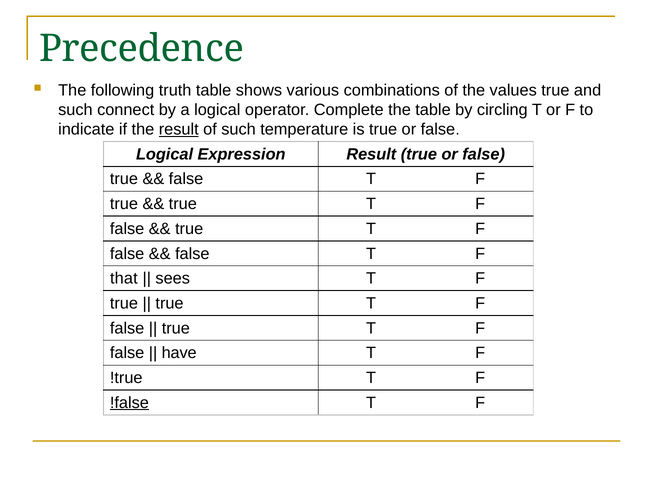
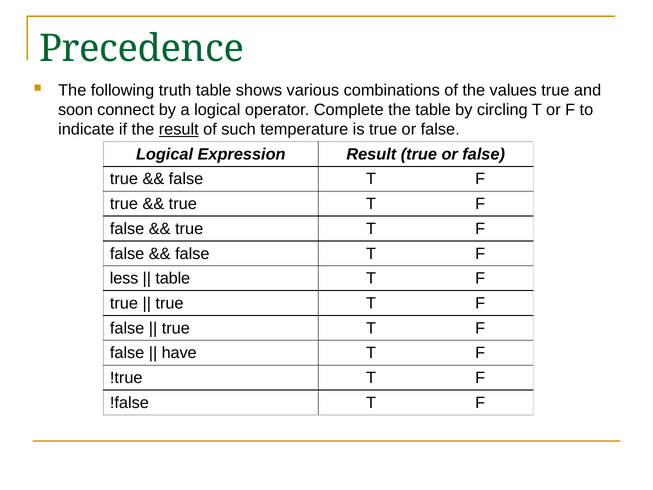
such: such -> soon (76, 110)
that: that -> less (124, 278)
sees: sees -> table (173, 278)
!false underline: present -> none (129, 403)
